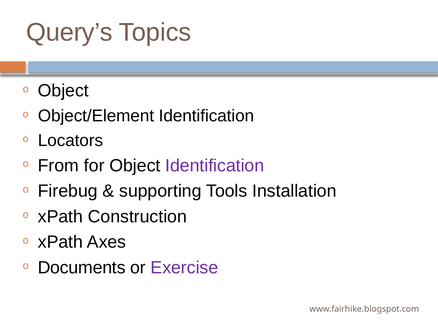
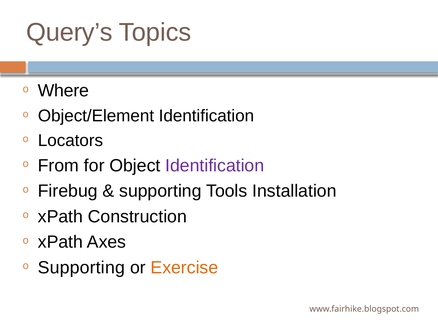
Object: Object -> Where (63, 91)
Documents: Documents -> Supporting (81, 267)
Exercise colour: purple -> orange (184, 267)
